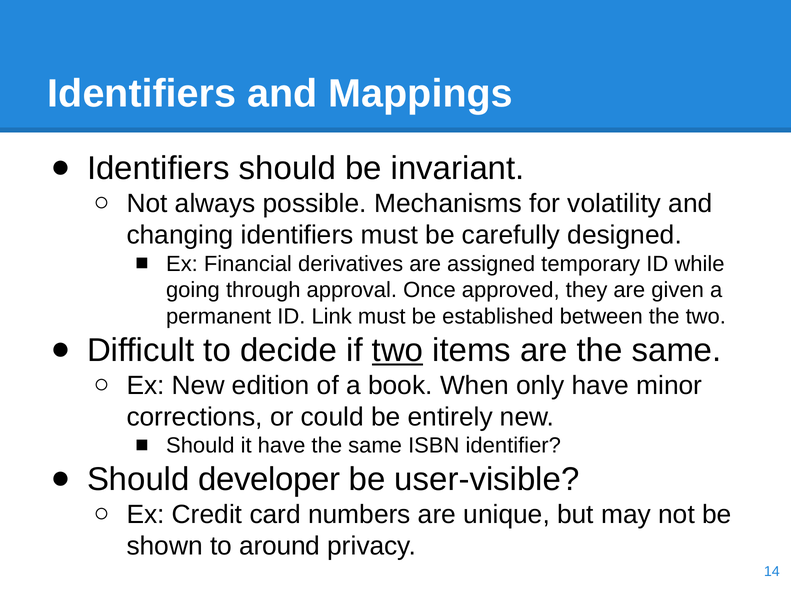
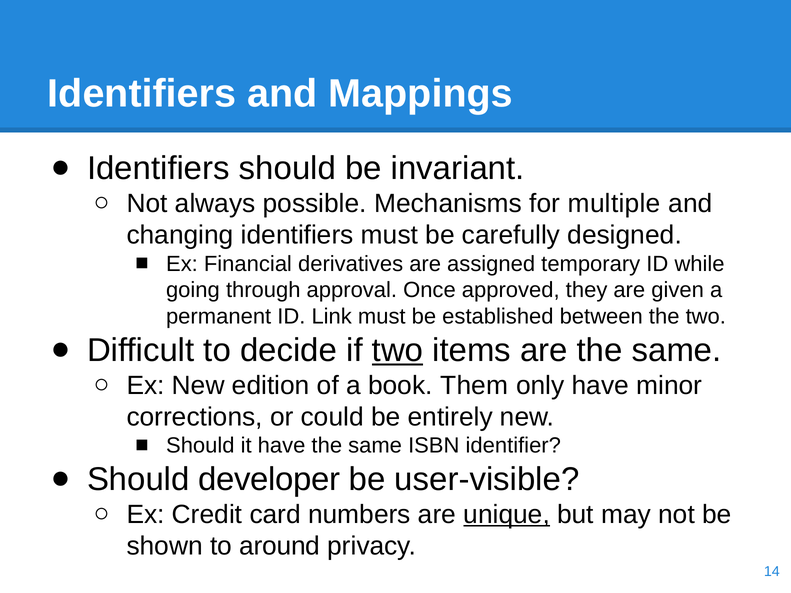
volatility: volatility -> multiple (614, 204)
When: When -> Them (474, 386)
unique underline: none -> present (507, 515)
